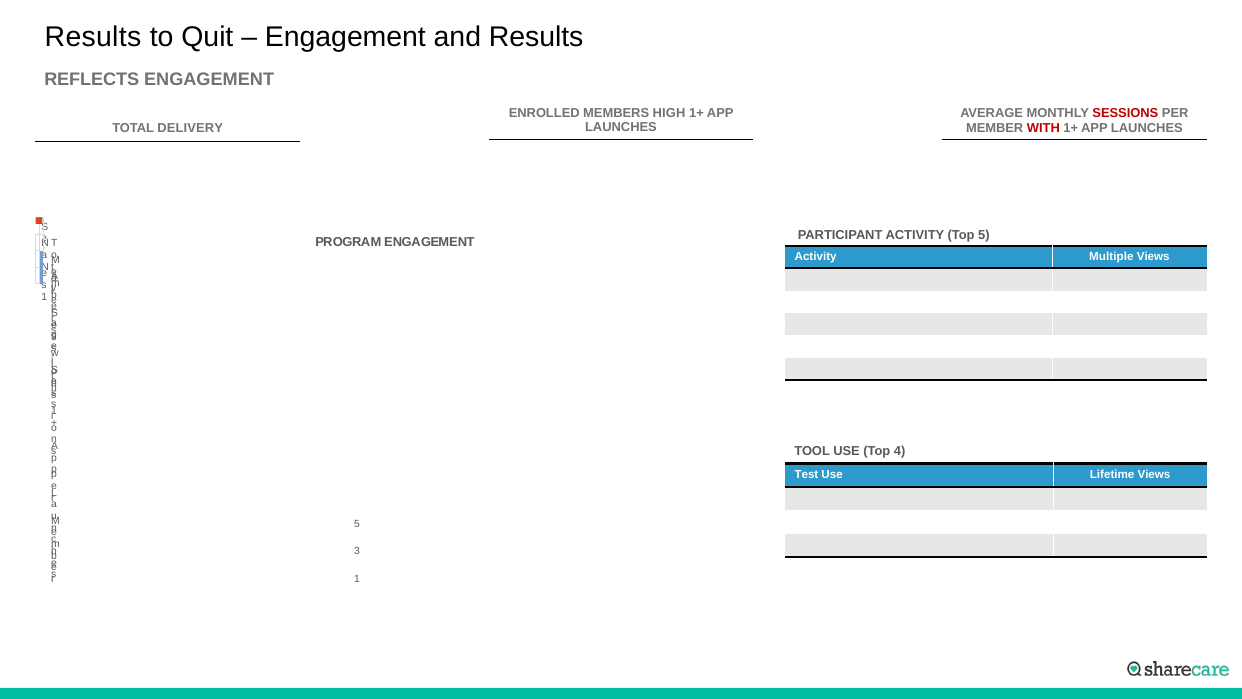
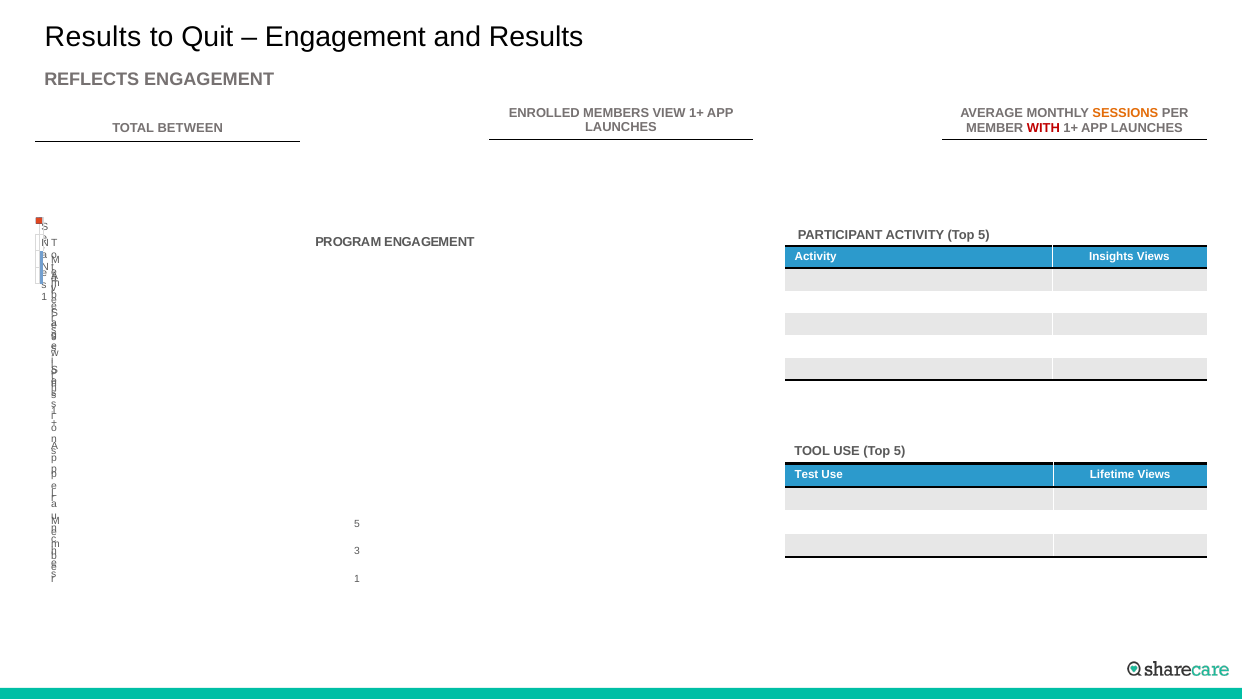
HIGH: HIGH -> VIEW (669, 113)
SESSIONS colour: red -> orange (1125, 113)
DELIVERY: DELIVERY -> BETWEEN (190, 128)
Multiple: Multiple -> Insights (1111, 257)
USE Top 4: 4 -> 5 (900, 451)
